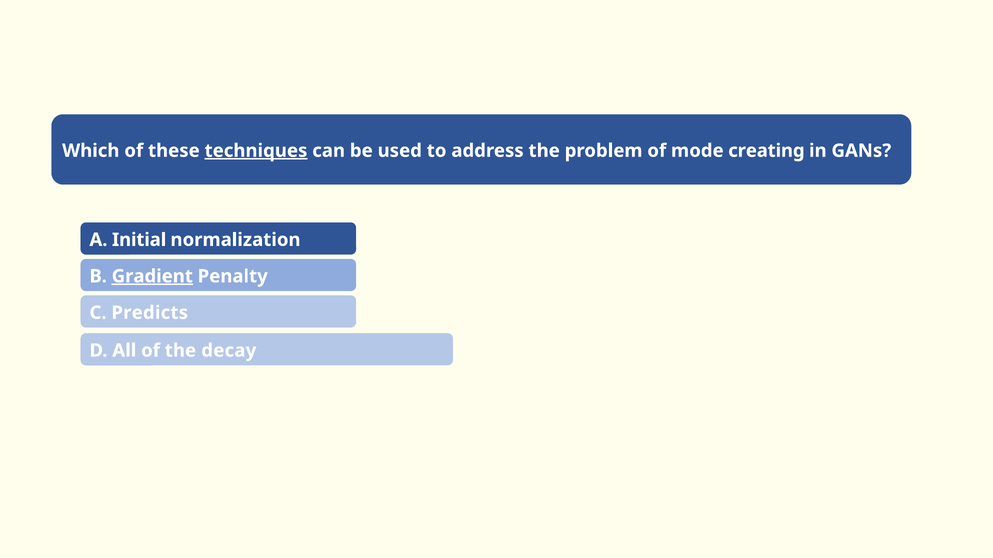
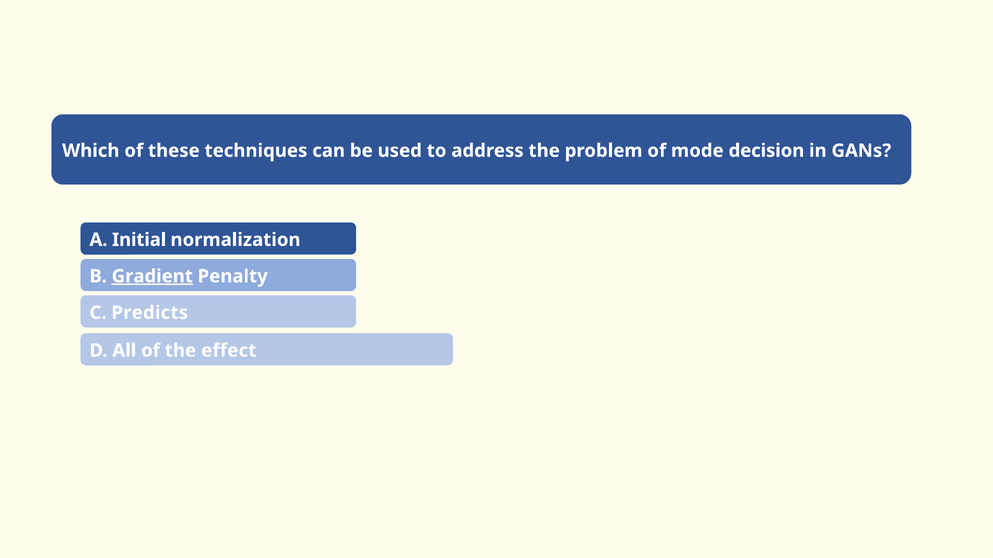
techniques underline: present -> none (256, 151)
creating: creating -> decision (766, 151)
decay: decay -> effect (229, 351)
